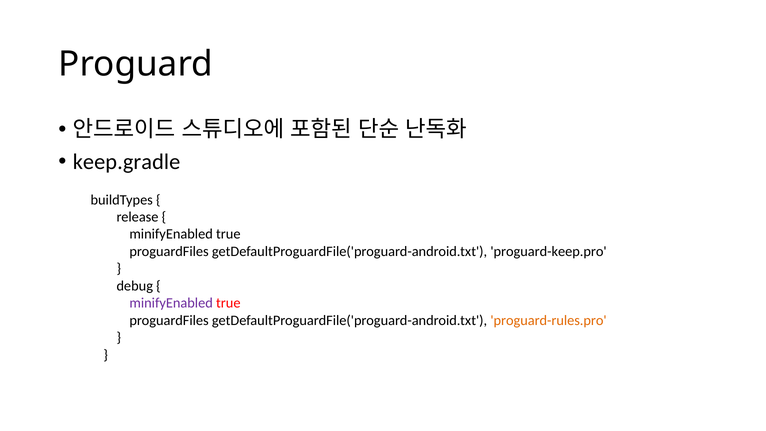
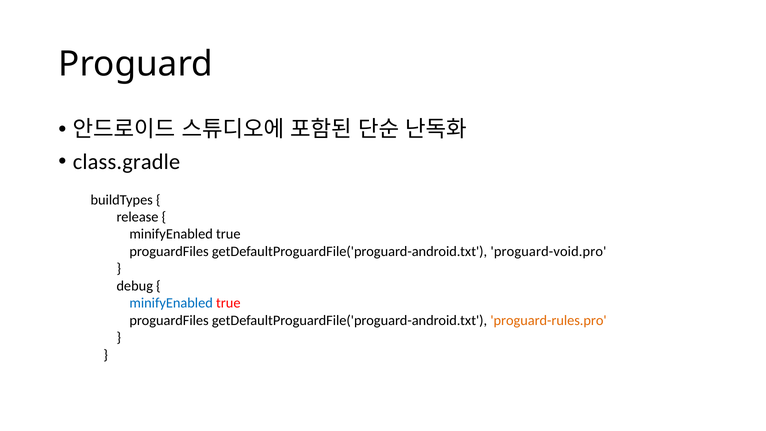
keep.gradle: keep.gradle -> class.gradle (126, 162)
proguard-keep.pro: proguard-keep.pro -> proguard-void.pro (548, 251)
minifyEnabled colour: purple -> blue (171, 303)
